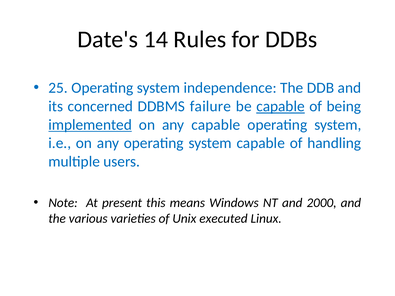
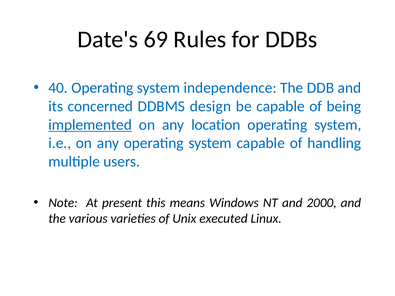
14: 14 -> 69 (156, 40)
25: 25 -> 40 (58, 88)
failure: failure -> design (210, 106)
capable underline: present -> none (280, 106)
any capable: capable -> location (216, 125)
